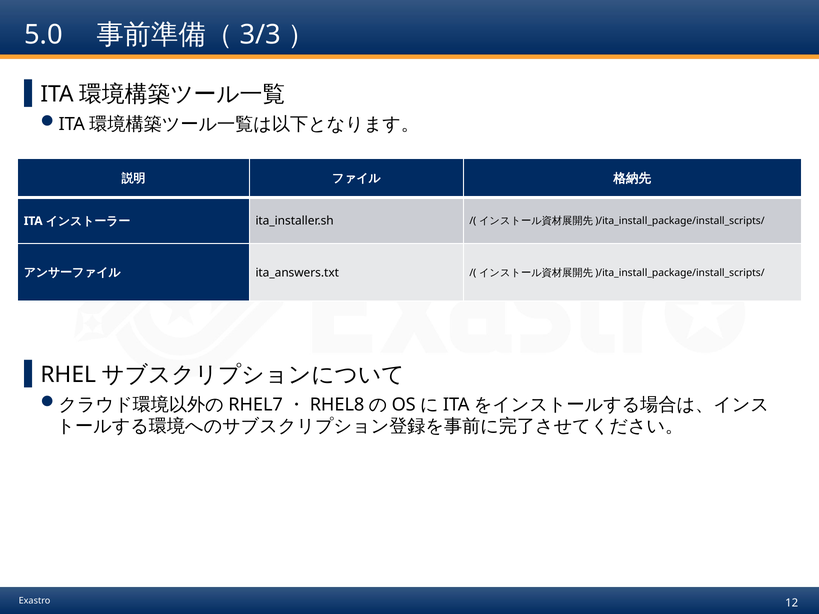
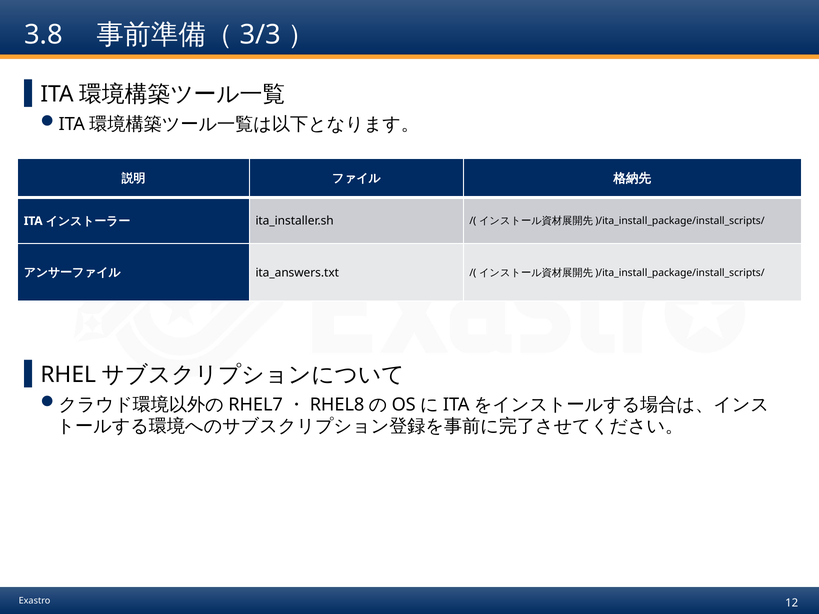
5.0: 5.0 -> 3.8 (44, 35)
